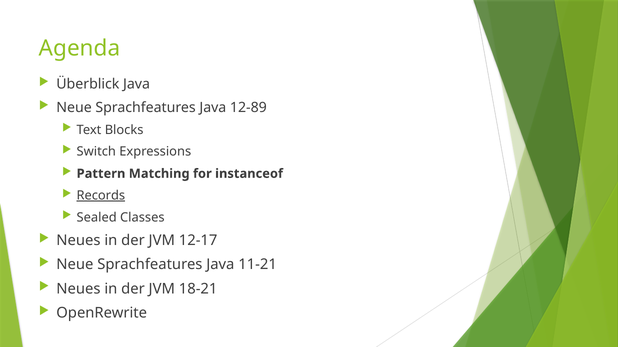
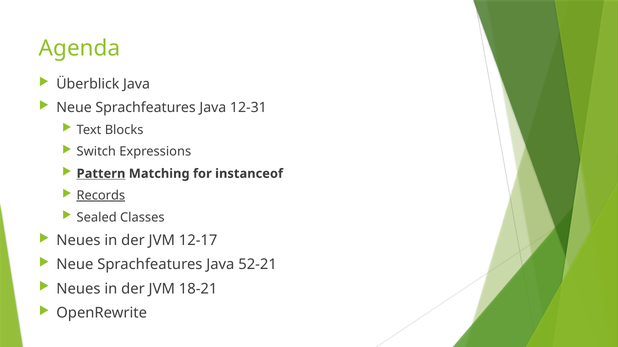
12-89: 12-89 -> 12-31 (248, 108)
Pattern underline: none -> present (101, 174)
11-21: 11-21 -> 52-21 (258, 265)
